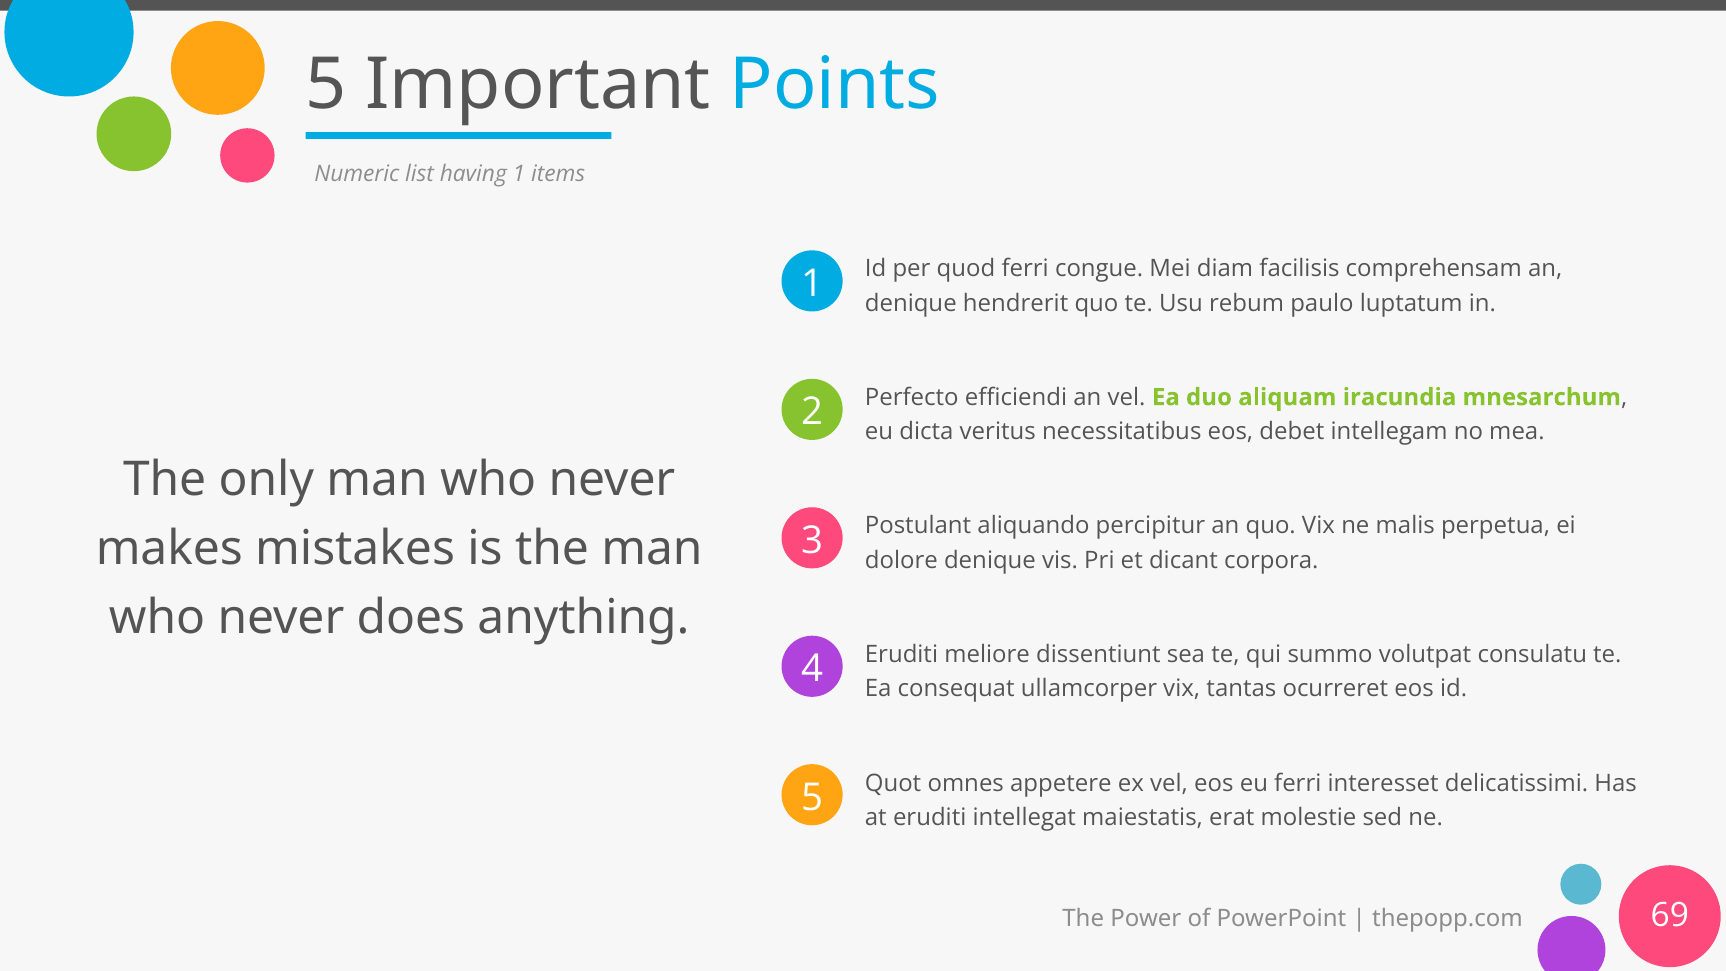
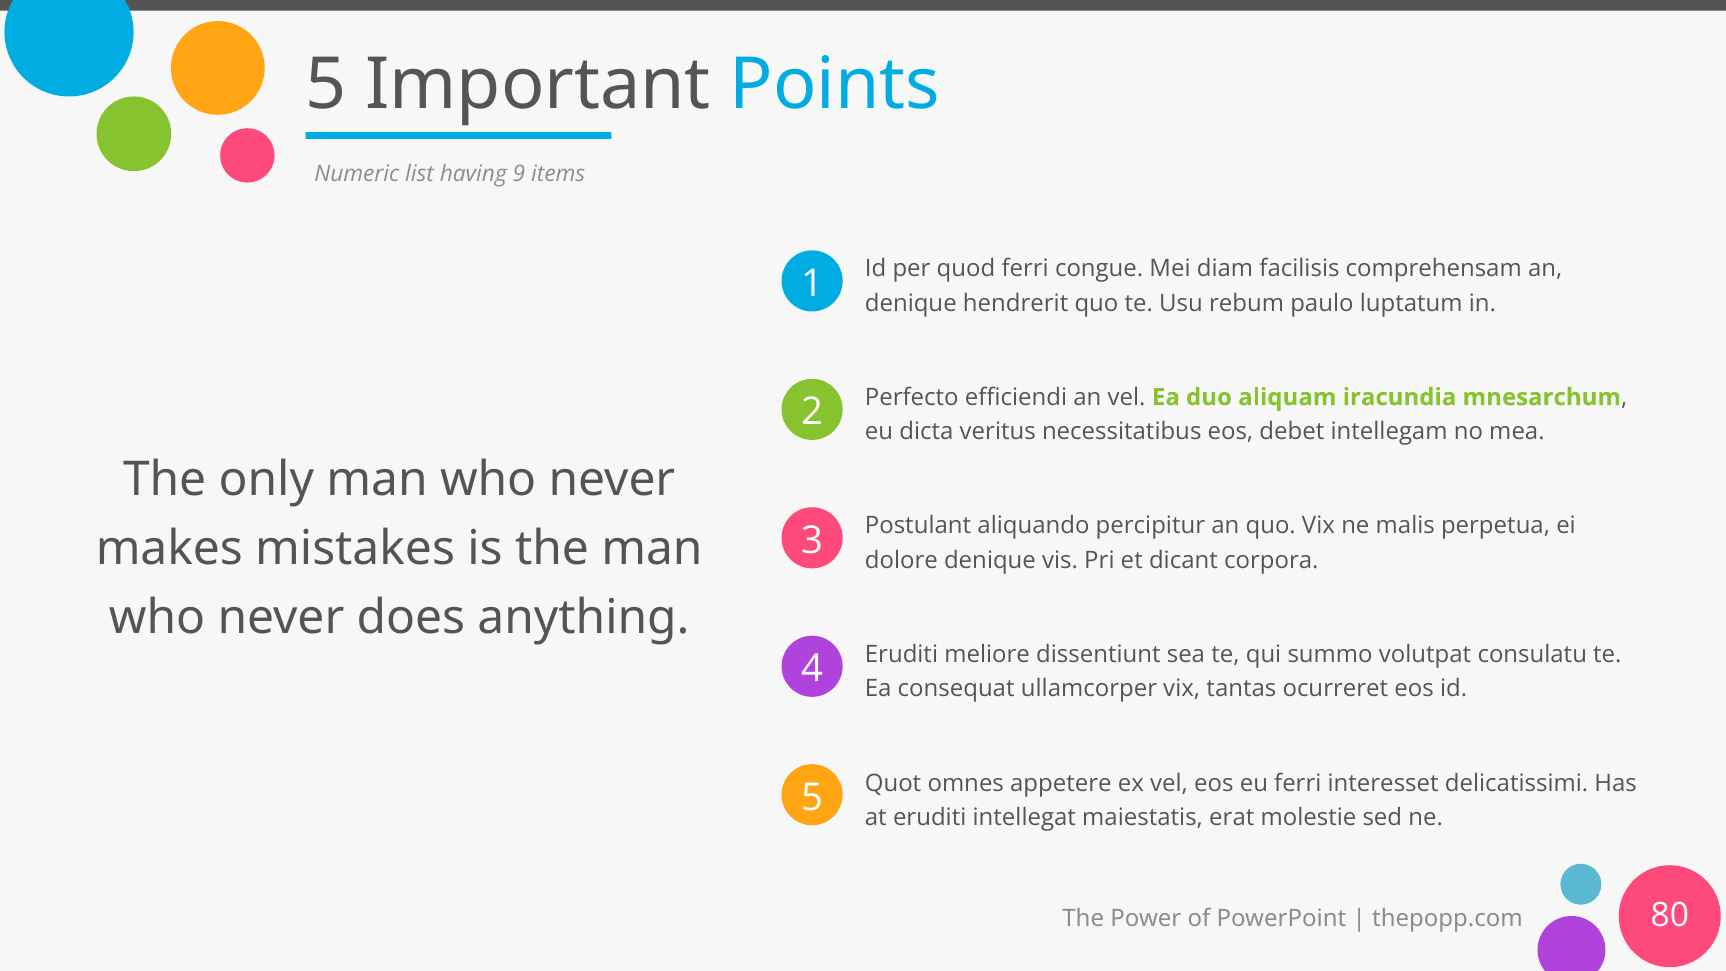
having 1: 1 -> 9 (519, 174)
69: 69 -> 80 (1670, 916)
